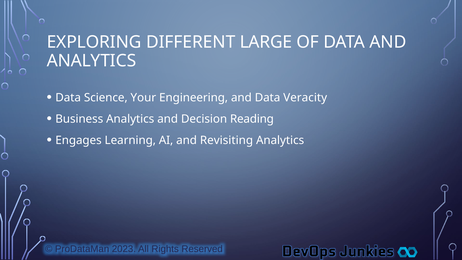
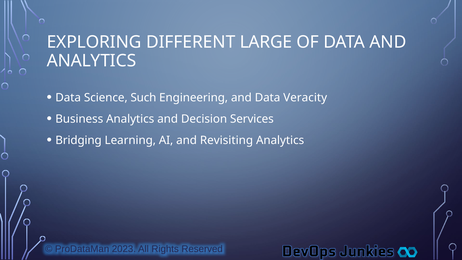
Your: Your -> Such (143, 97)
Reading: Reading -> Services (252, 119)
Engages: Engages -> Bridging (79, 140)
